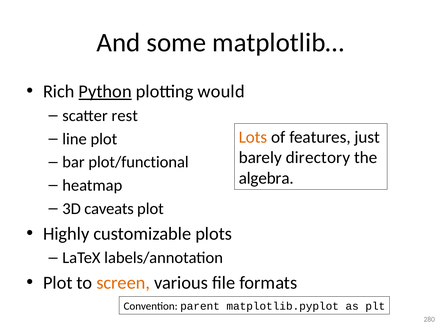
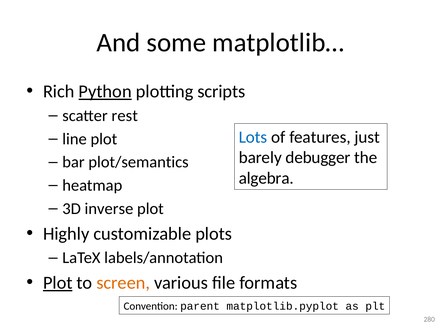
would: would -> scripts (221, 92)
Lots colour: orange -> blue (253, 137)
directory: directory -> debugger (318, 158)
plot/functional: plot/functional -> plot/semantics (139, 163)
caveats: caveats -> inverse (109, 209)
Plot underline: none -> present (58, 283)
